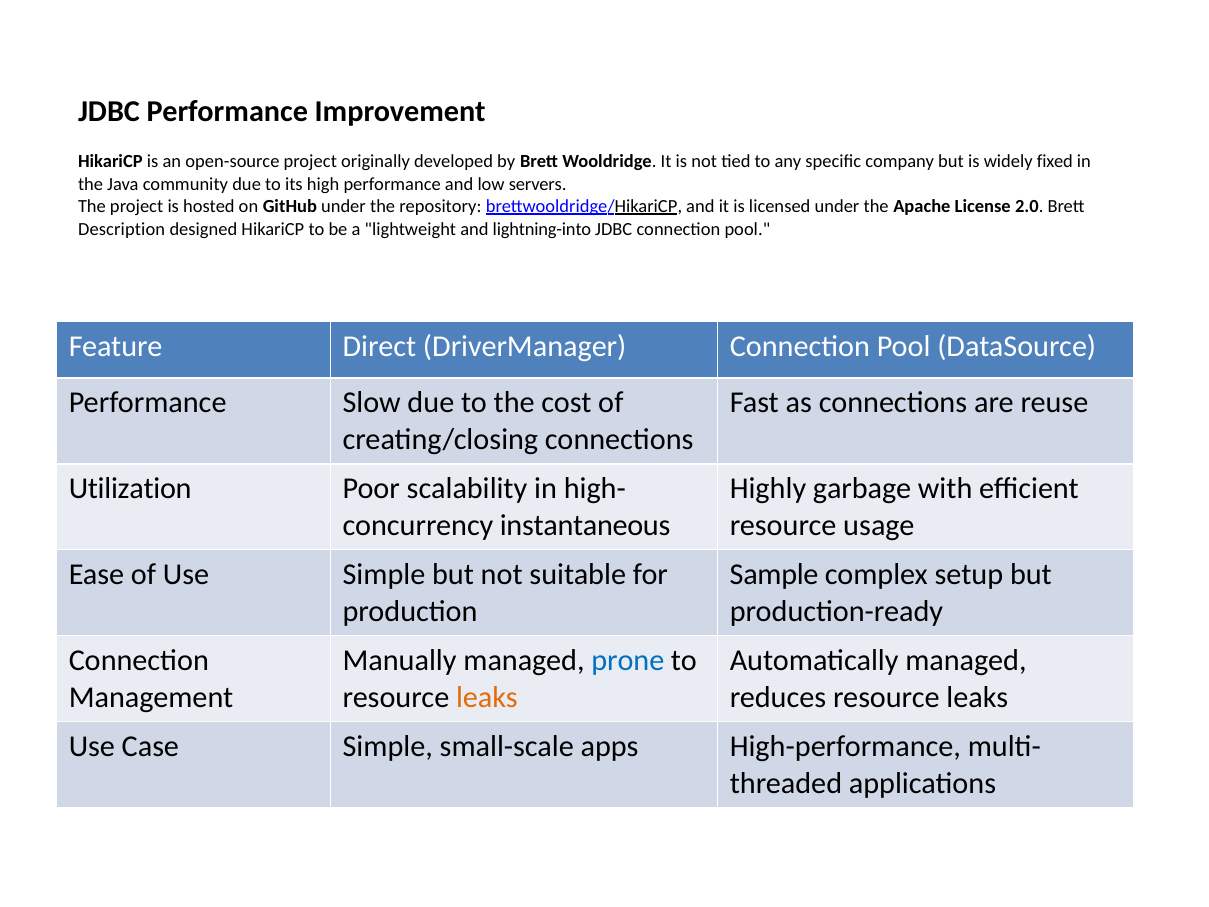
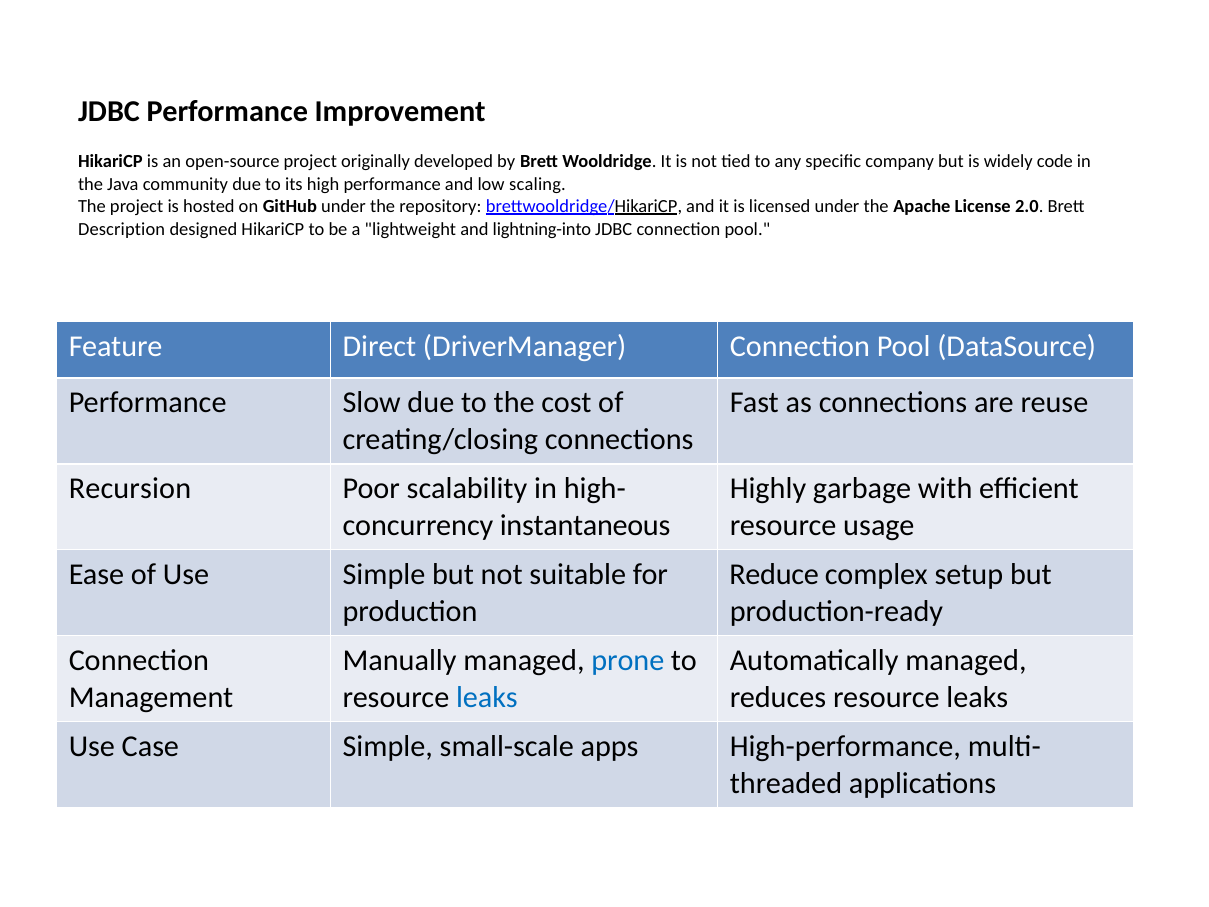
fixed: fixed -> code (1055, 162)
servers: servers -> scaling (538, 184)
Utilization: Utilization -> Recursion (130, 489)
Sample: Sample -> Reduce (774, 574)
leaks colour: orange -> blue (487, 697)
